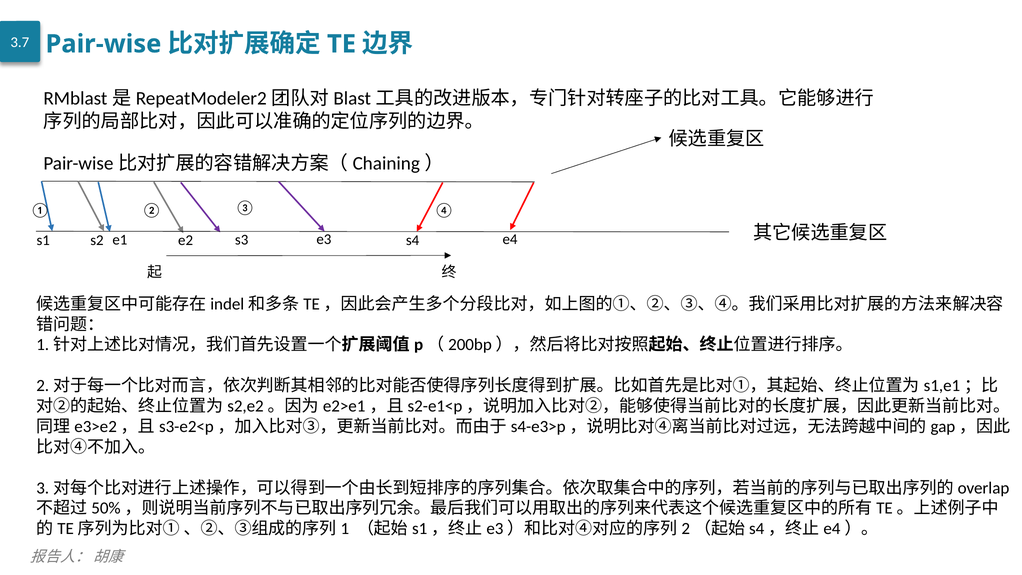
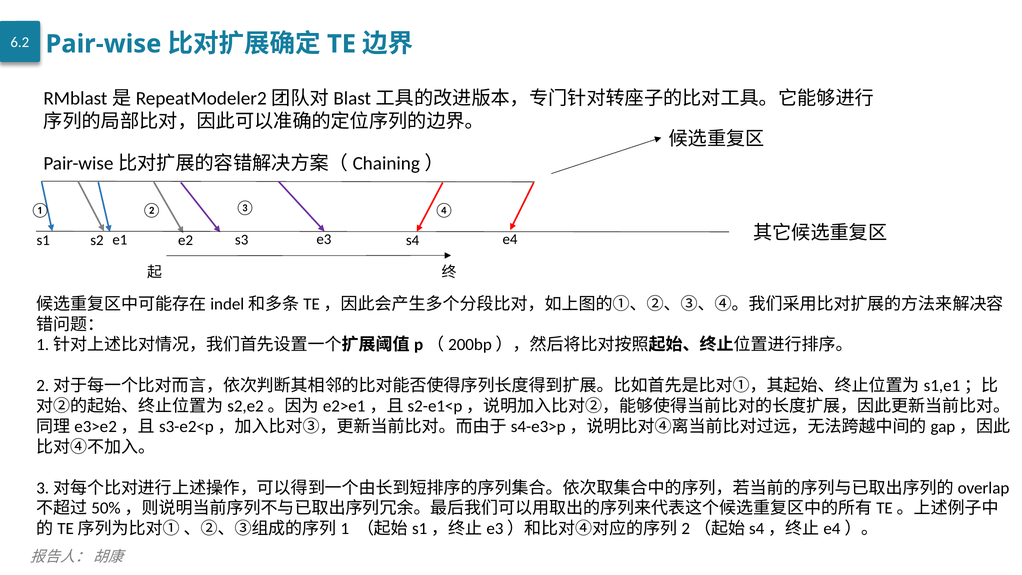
3.7: 3.7 -> 6.2 (20, 43)
